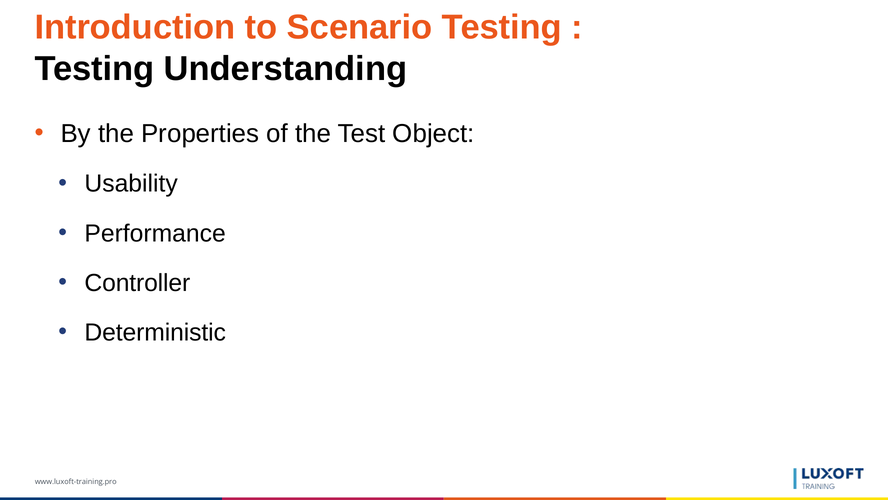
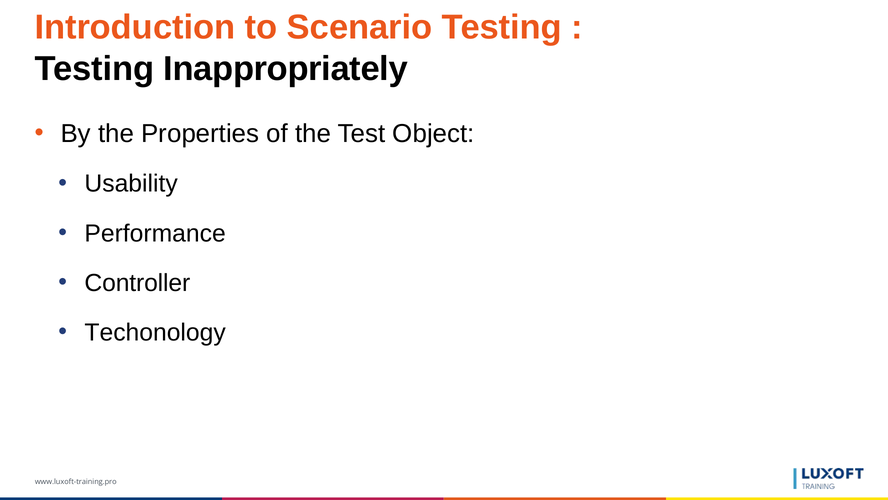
Understanding: Understanding -> Inappropriately (286, 69)
Deterministic: Deterministic -> Techonology (155, 332)
